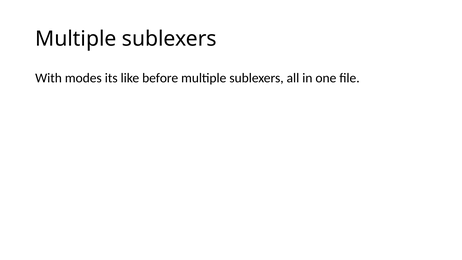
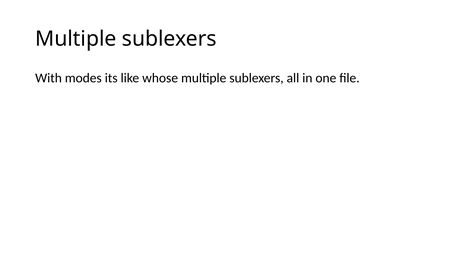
before: before -> whose (160, 78)
